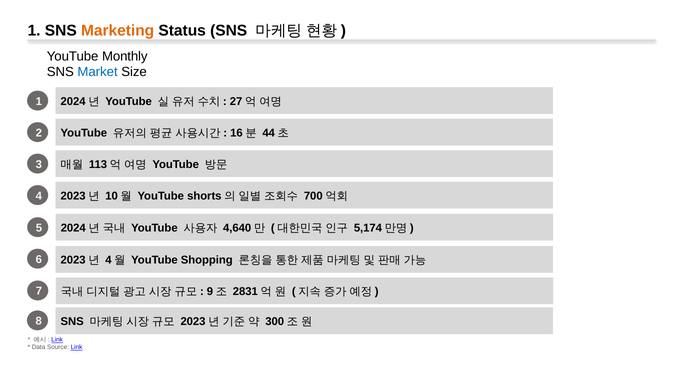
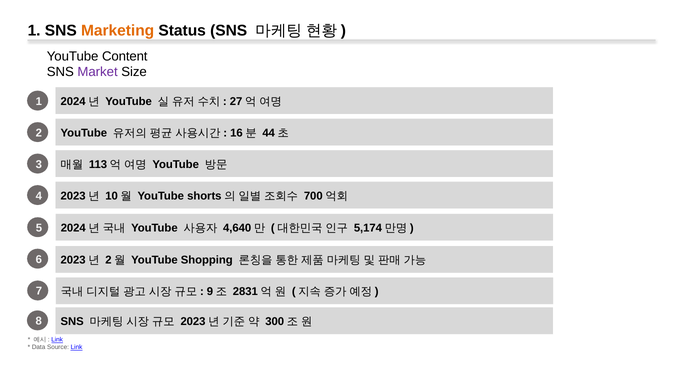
Monthly: Monthly -> Content (125, 56)
Market colour: blue -> purple (98, 72)
4: 4 -> 2 (108, 261)
